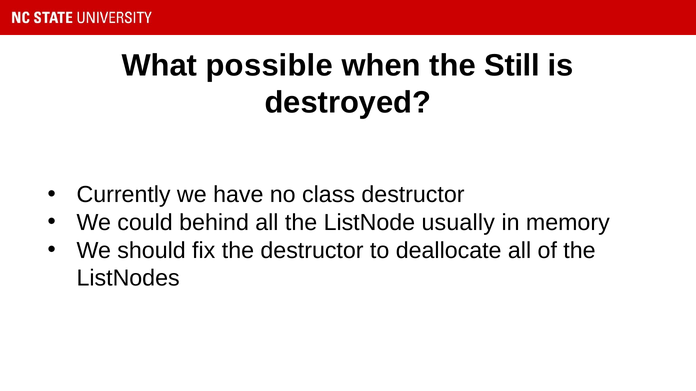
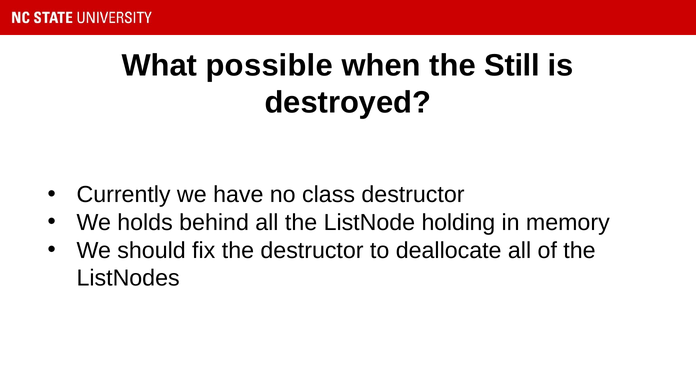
could: could -> holds (145, 223)
usually: usually -> holding (458, 223)
